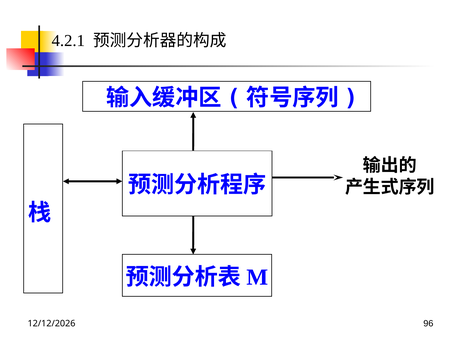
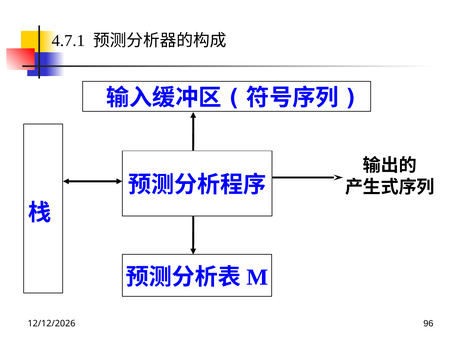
4.2.1: 4.2.1 -> 4.7.1 (68, 41)
